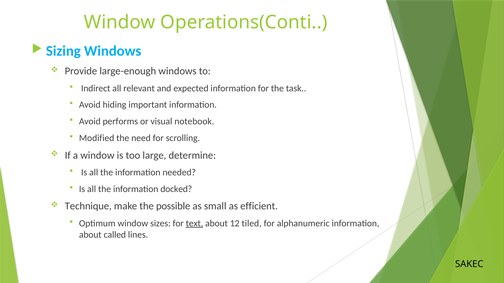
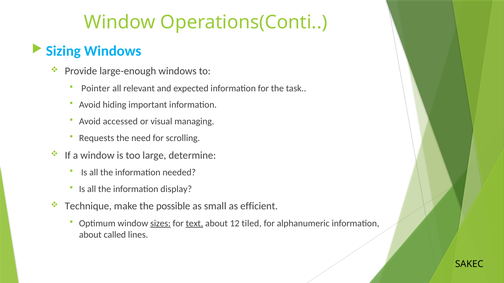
Indirect: Indirect -> Pointer (96, 88)
performs: performs -> accessed (120, 122)
notebook: notebook -> managing (194, 122)
Modified: Modified -> Requests (97, 138)
docked: docked -> display (176, 189)
sizes underline: none -> present (160, 224)
